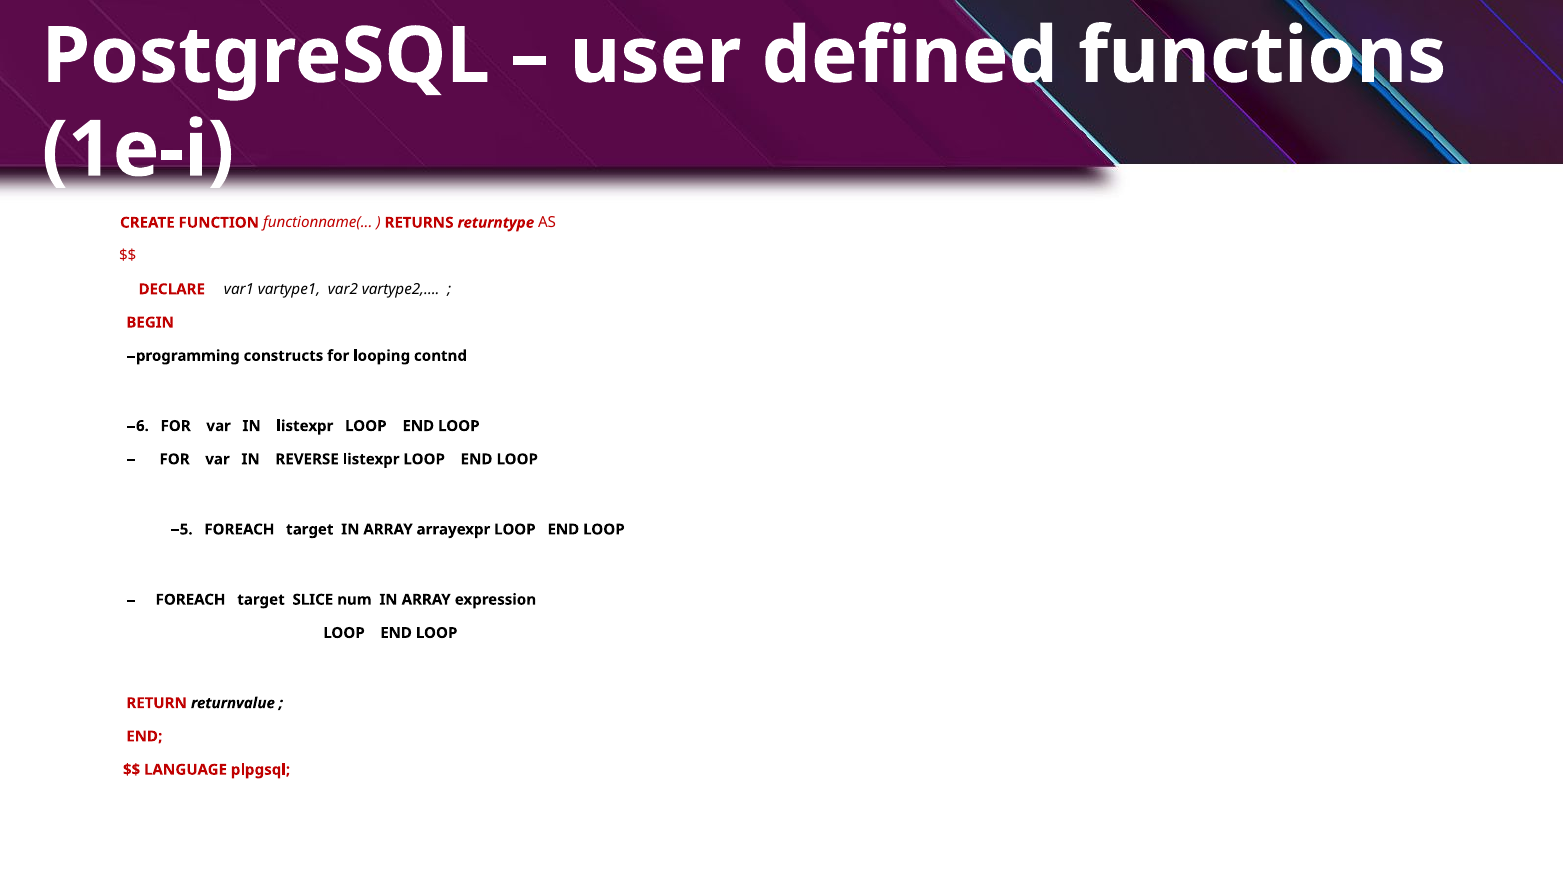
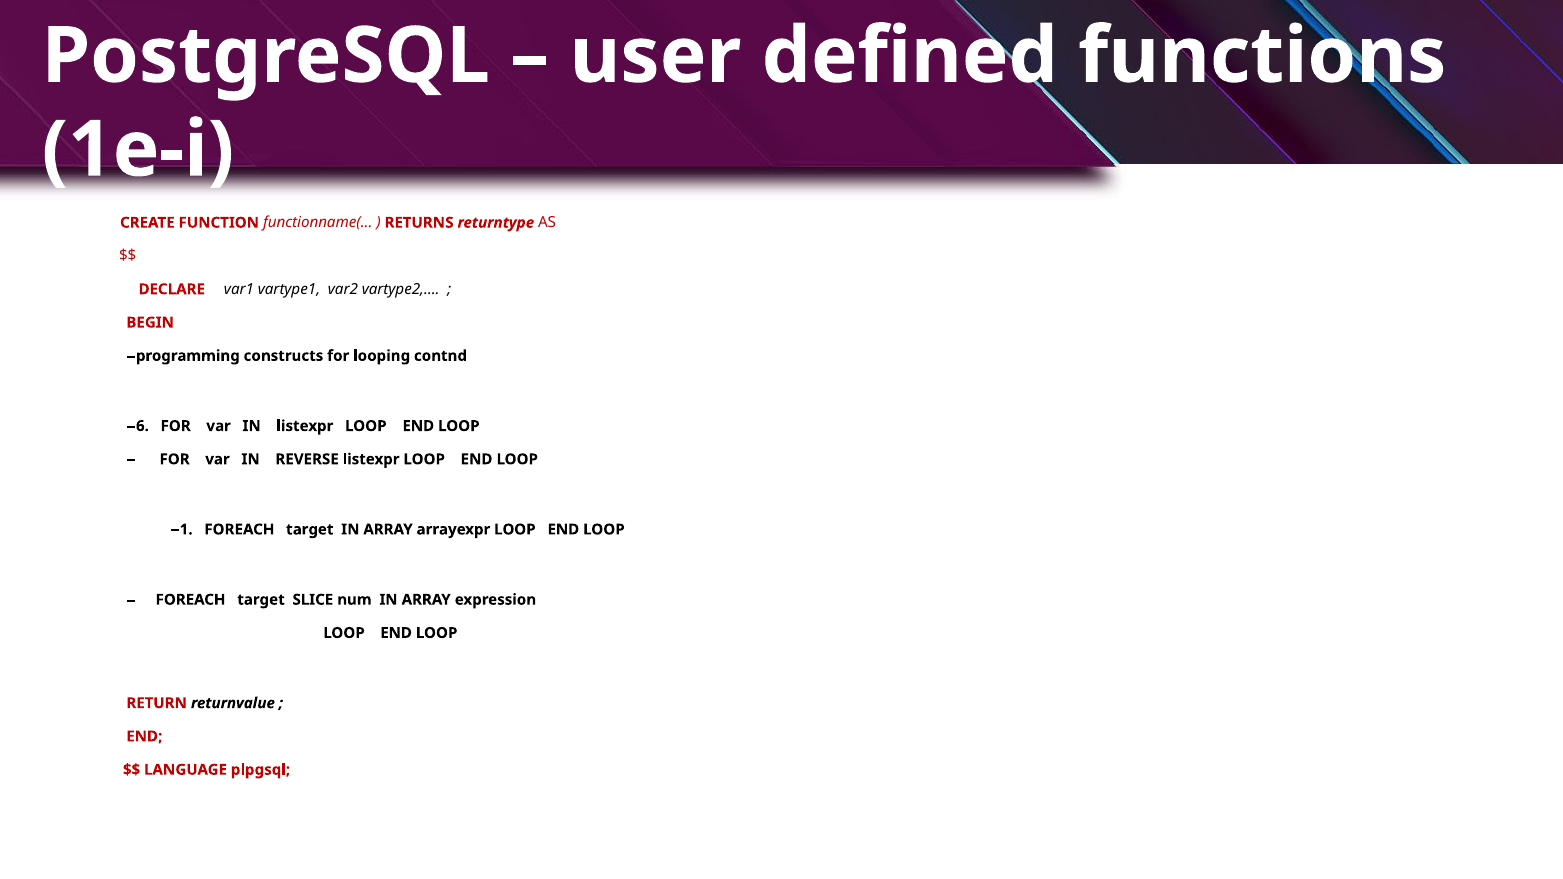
--5: --5 -> --1 (181, 530)
